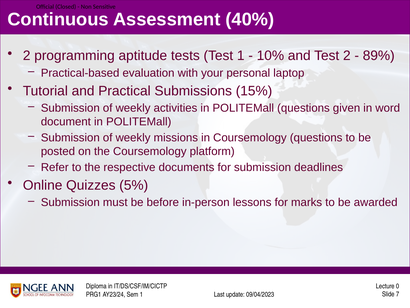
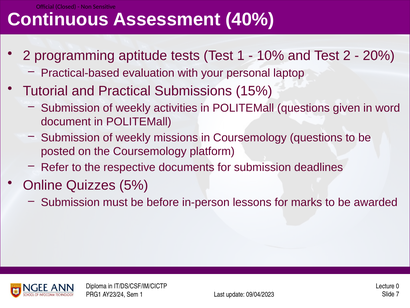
89%: 89% -> 20% (379, 56)
